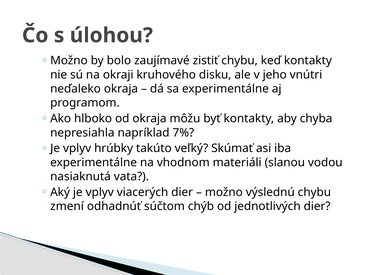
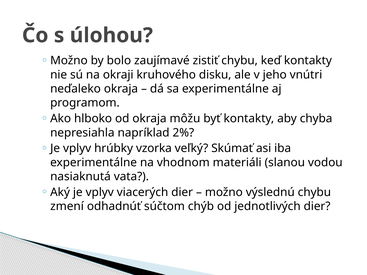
7%: 7% -> 2% (183, 133)
takúto: takúto -> vzorka (154, 149)
